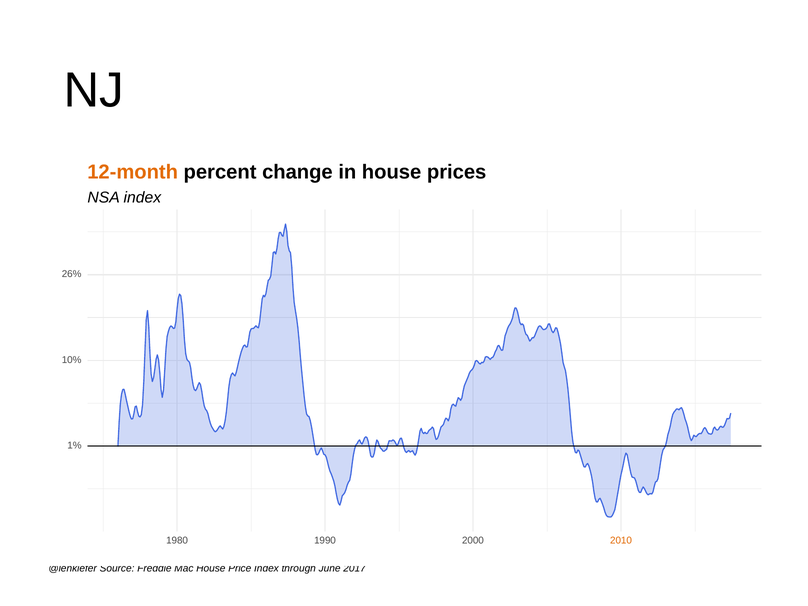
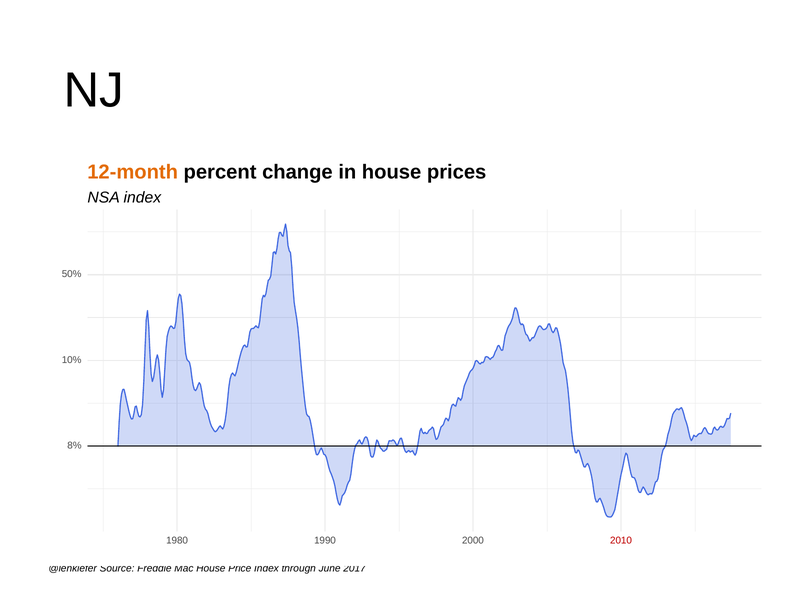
26%: 26% -> 50% (72, 274)
1%: 1% -> 8% (74, 446)
2010 colour: orange -> red (621, 540)
